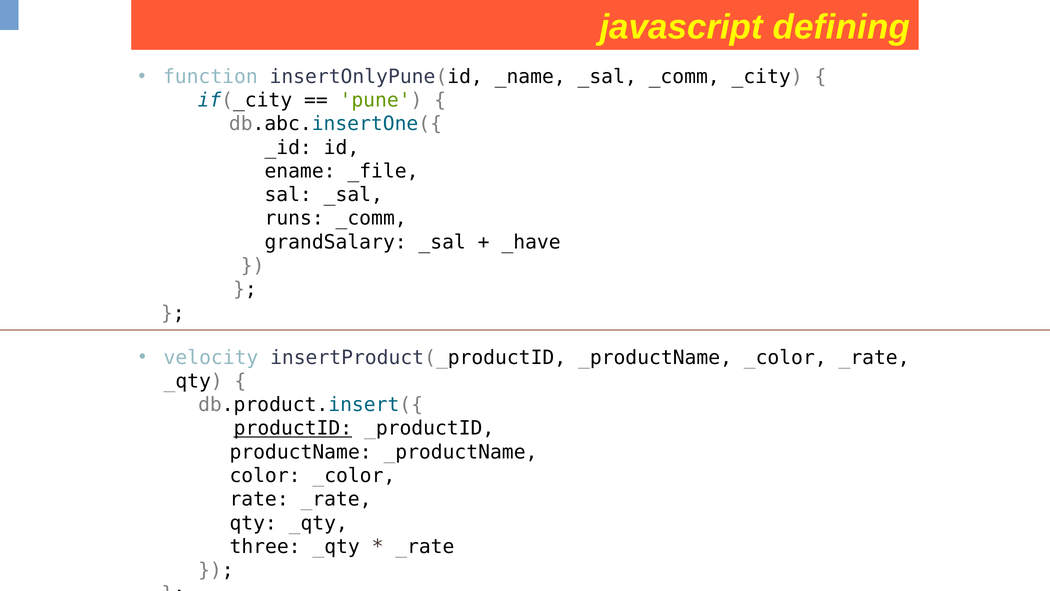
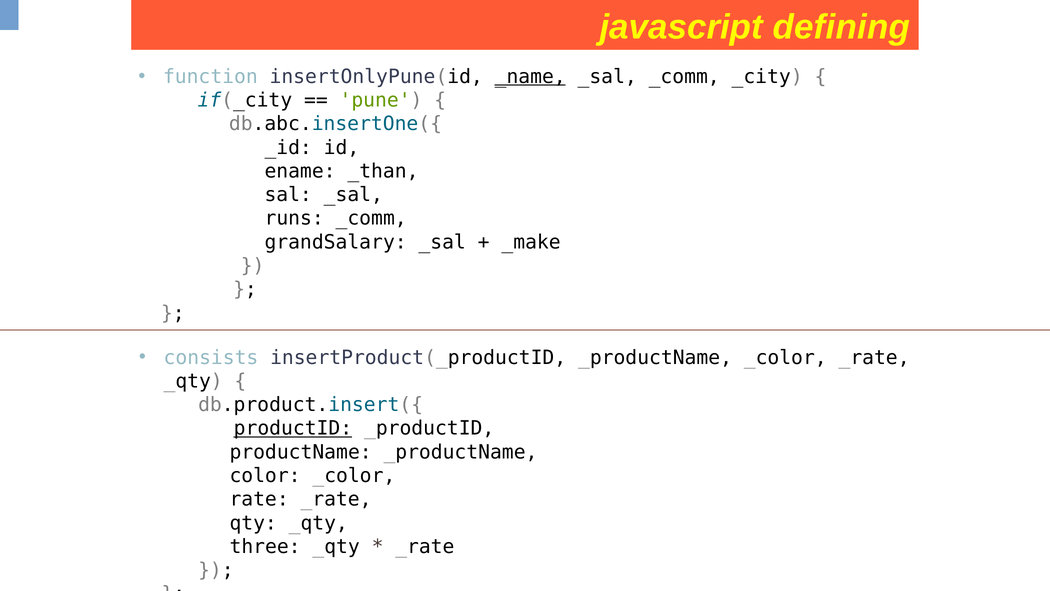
_name underline: none -> present (530, 77)
_file: _file -> _than (383, 171)
_have: _have -> _make (531, 242)
velocity: velocity -> consists (211, 357)
